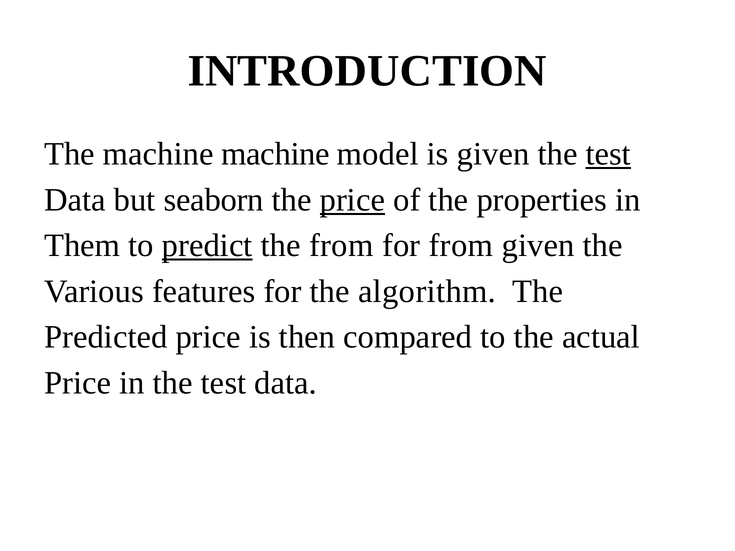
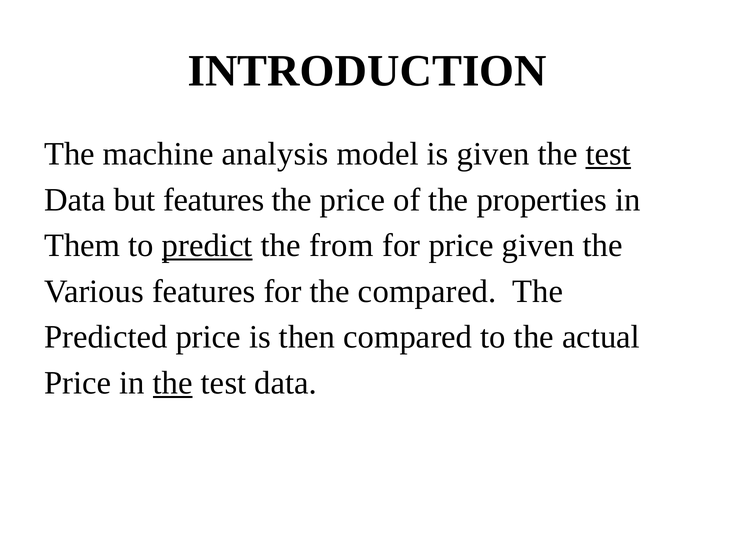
machine machine: machine -> analysis (275, 154)
but seaborn: seaborn -> features (214, 200)
price underline: present -> none (352, 200)
for from: from -> price (461, 246)
the algorithm: algorithm -> compared (427, 291)
the underline: none -> present (173, 383)
